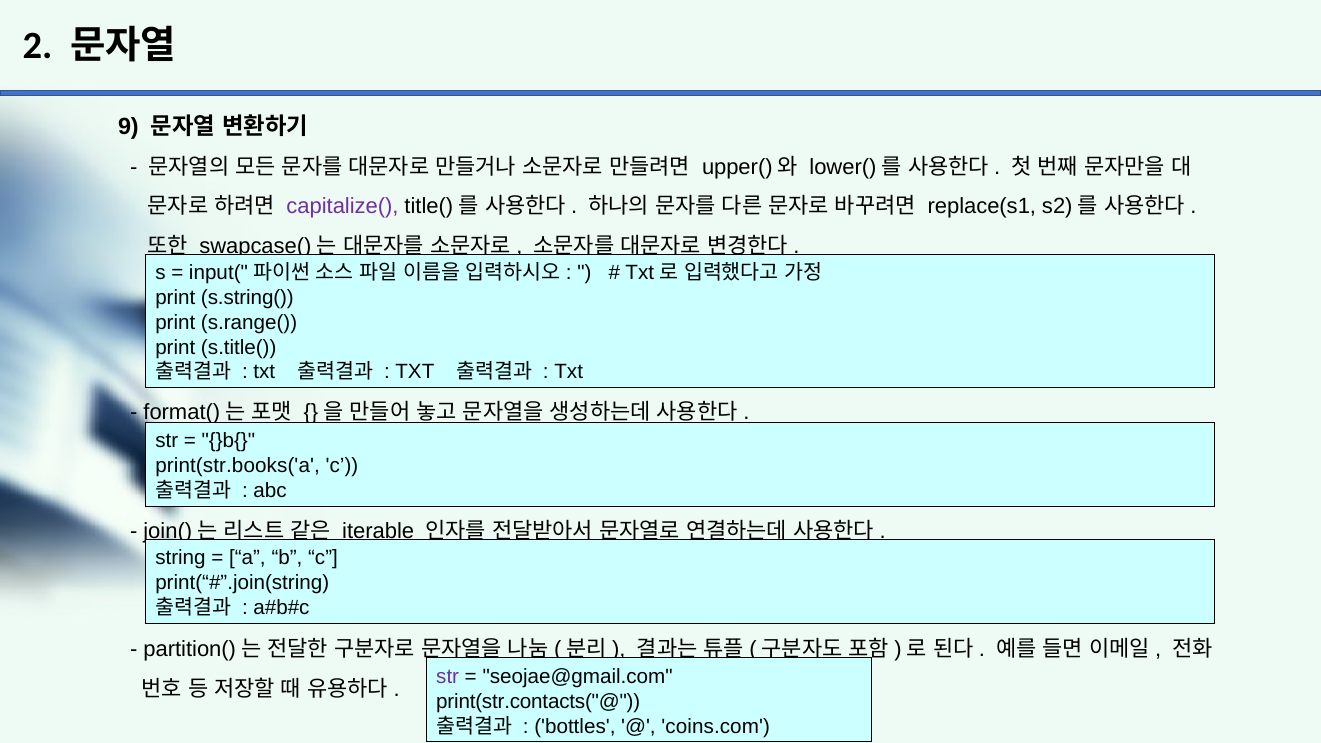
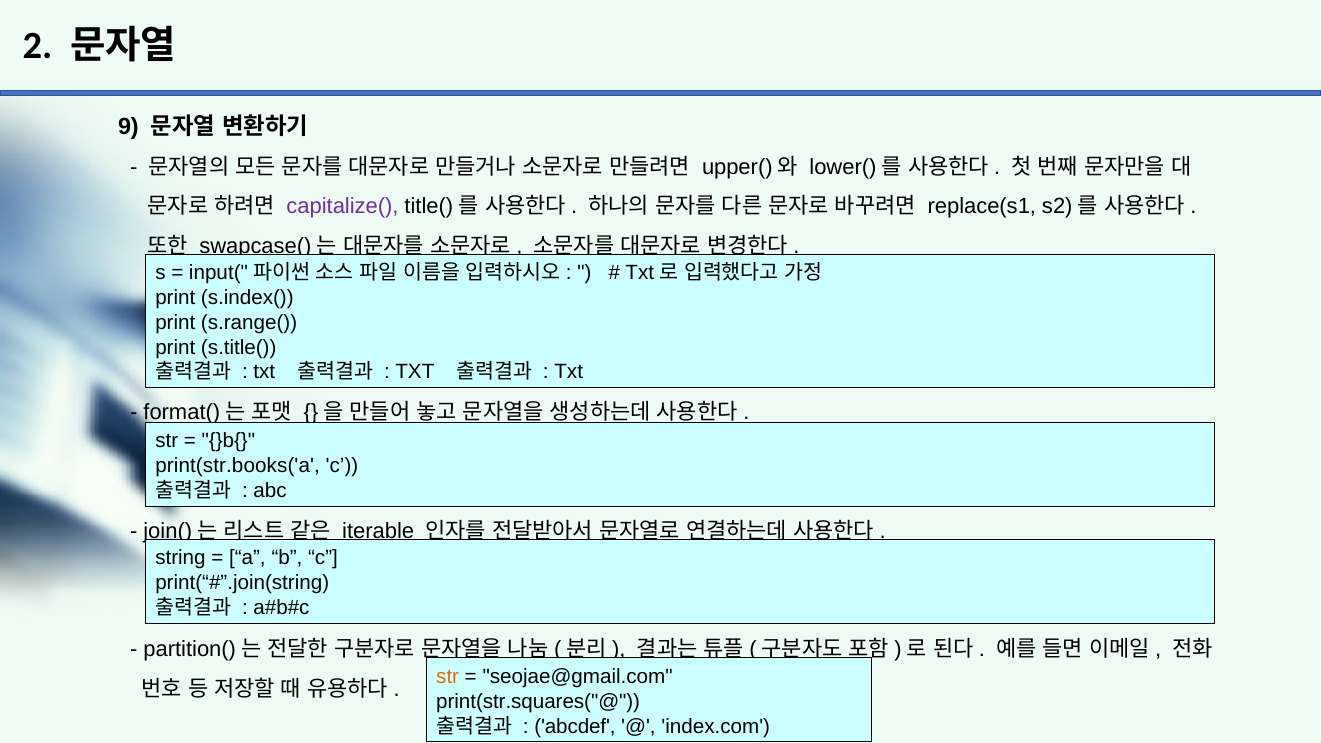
s.string(: s.string( -> s.index( (247, 298)
str colour: purple -> orange (448, 677)
print(str.contacts("@: print(str.contacts("@ -> print(str.squares("@ (538, 701)
bottles: bottles -> abcdef (575, 726)
coins.com: coins.com -> index.com (716, 726)
